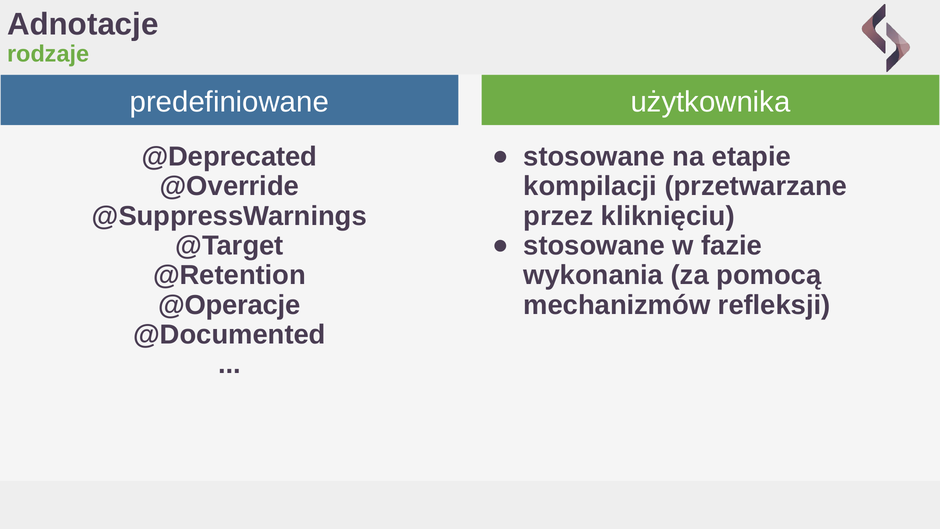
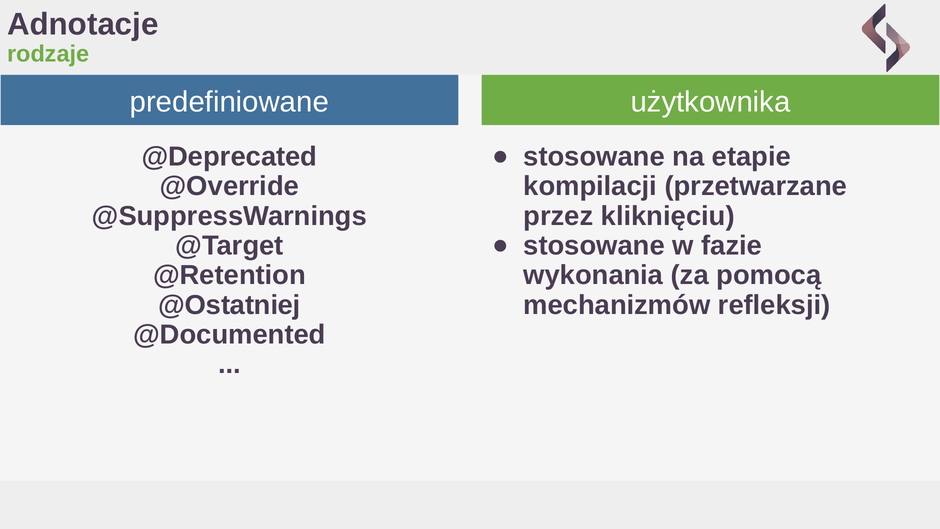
@Operacje: @Operacje -> @Ostatniej (229, 305)
